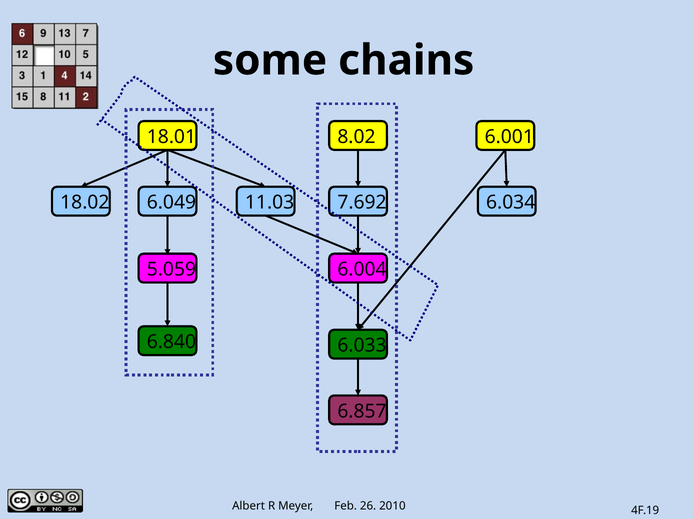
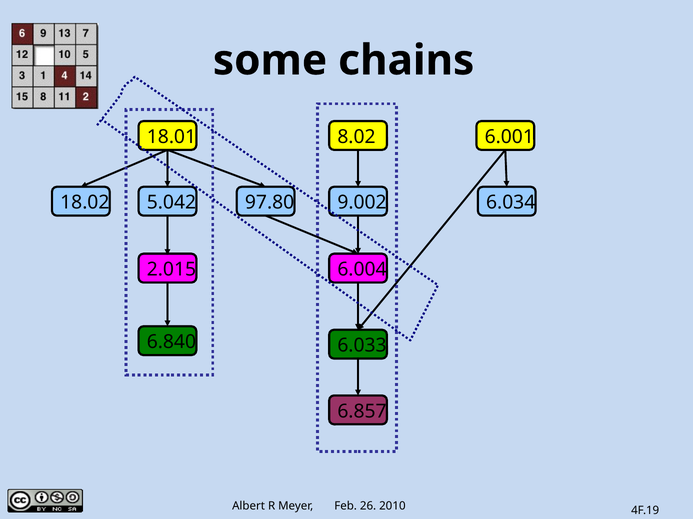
6.049: 6.049 -> 5.042 (171, 203)
11.03: 11.03 -> 97.80 (270, 203)
7.692: 7.692 -> 9.002 (362, 203)
5.059: 5.059 -> 2.015 (171, 270)
